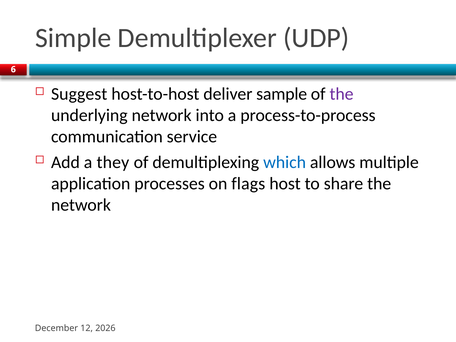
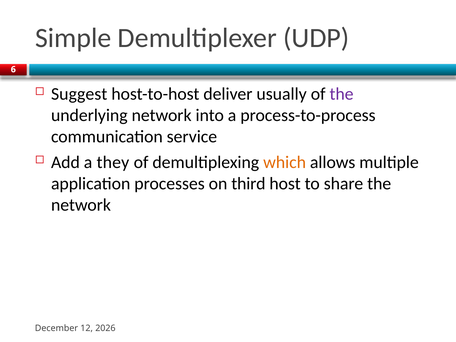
sample: sample -> usually (282, 94)
which colour: blue -> orange (285, 162)
flags: flags -> third (248, 184)
